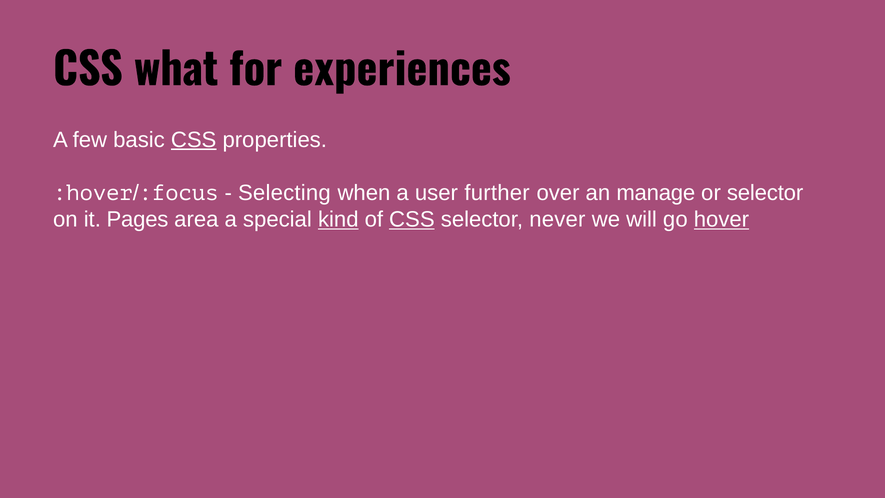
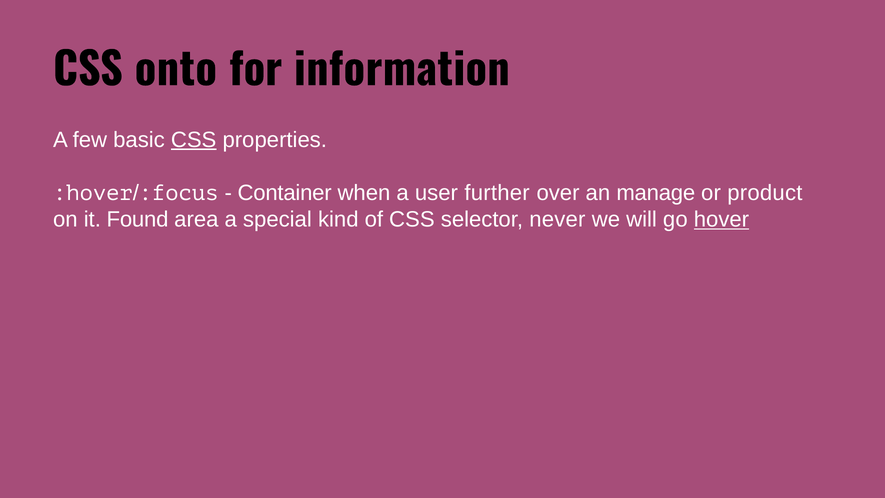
what: what -> onto (176, 71)
experiences: experiences -> information (402, 71)
Selecting: Selecting -> Container (285, 193)
or selector: selector -> product (765, 193)
Pages: Pages -> Found (138, 219)
kind underline: present -> none (338, 219)
CSS underline: present -> none (412, 219)
